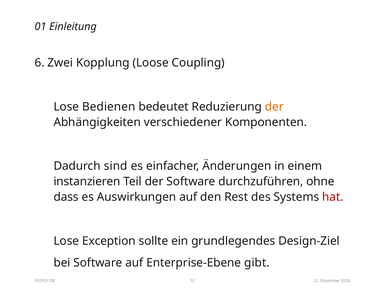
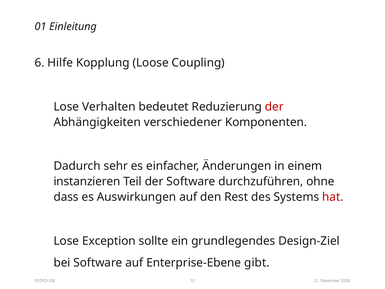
Zwei: Zwei -> Hilfe (60, 63)
Bedienen: Bedienen -> Verhalten (109, 107)
der colour: orange -> red (274, 107)
sind: sind -> sehr (116, 166)
